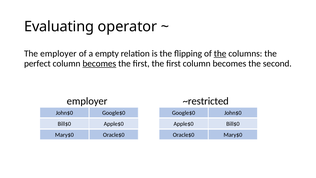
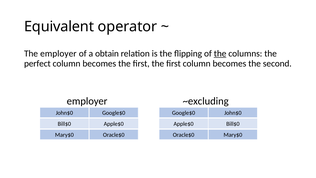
Evaluating: Evaluating -> Equivalent (59, 27)
empty: empty -> obtain (107, 53)
becomes underline: present -> none (99, 63)
~restricted: ~restricted -> ~excluding (206, 101)
